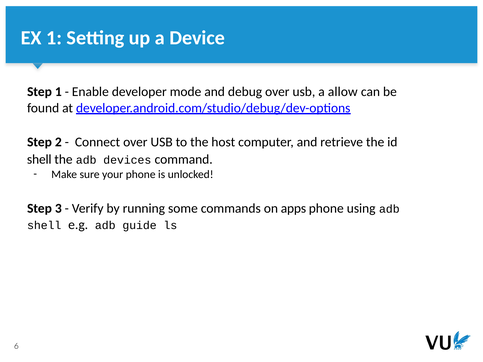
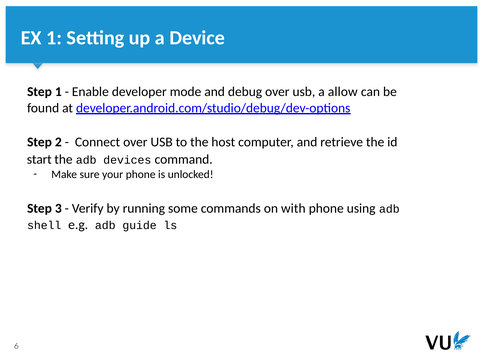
shell: shell -> start (39, 160)
apps: apps -> with (293, 209)
